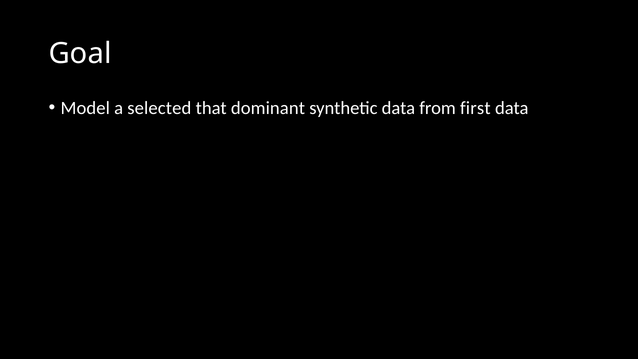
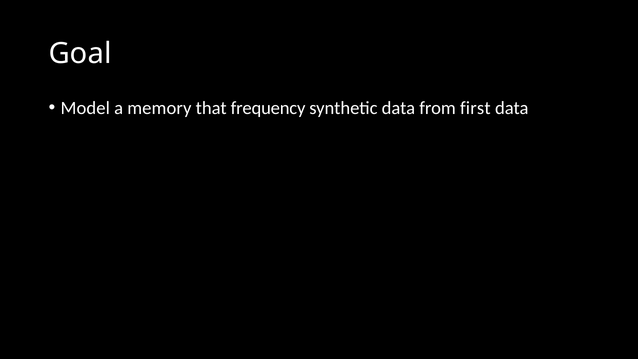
selected: selected -> memory (159, 108)
dominant: dominant -> frequency (268, 108)
